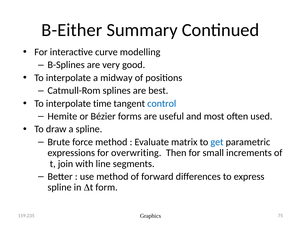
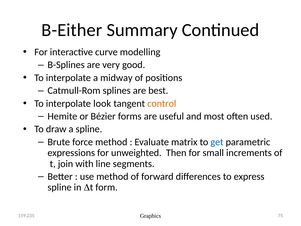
time: time -> look (102, 103)
control colour: blue -> orange (162, 103)
overwriting: overwriting -> unweighted (136, 153)
